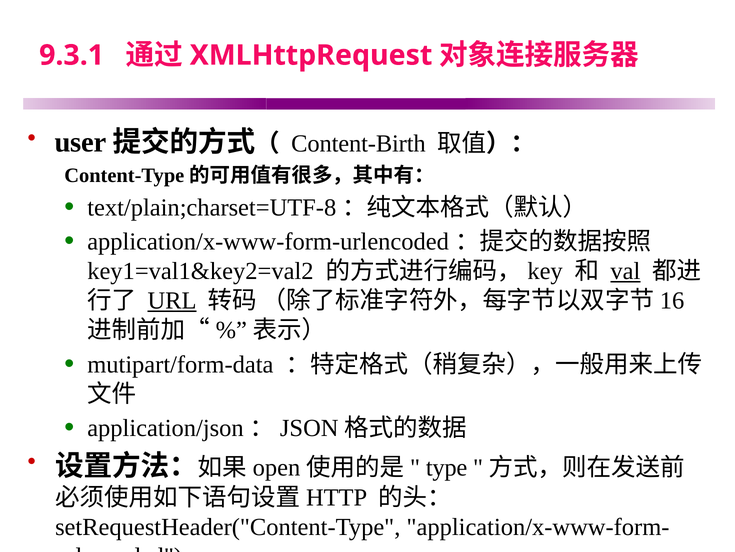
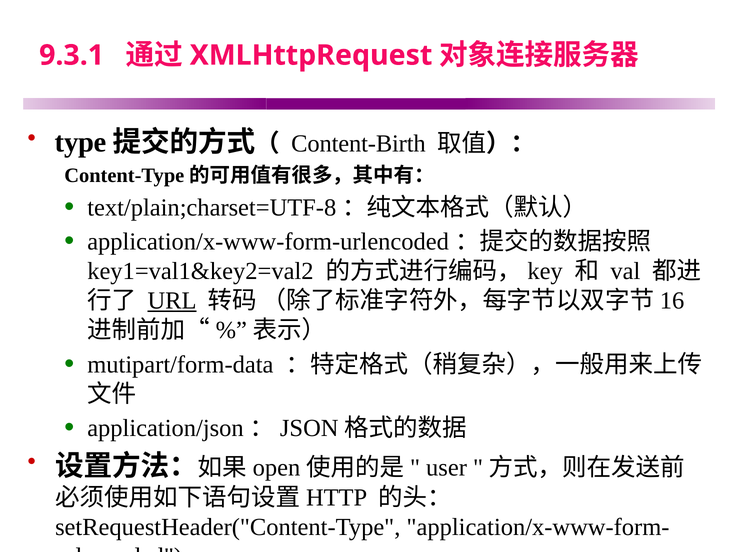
user: user -> type (81, 142)
val underline: present -> none (625, 271)
type: type -> user (447, 467)
